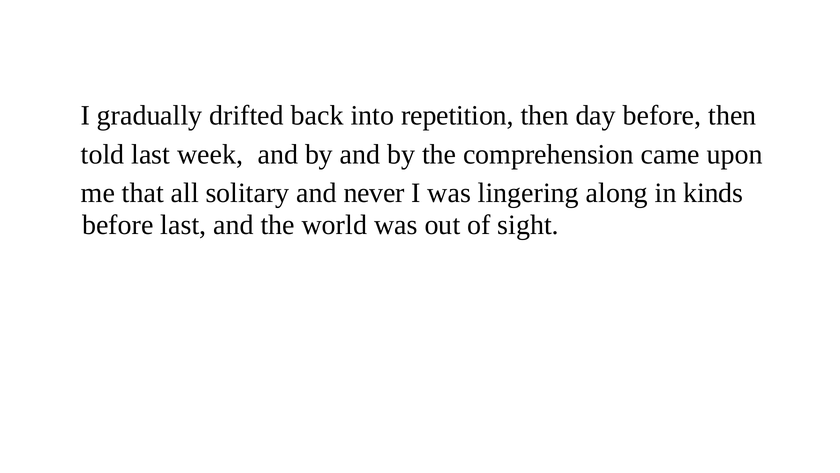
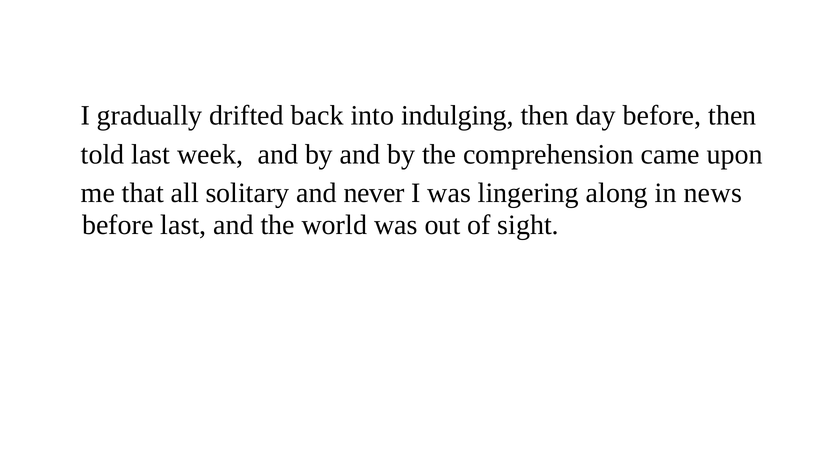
repetition: repetition -> indulging (457, 116)
kinds: kinds -> news (713, 193)
